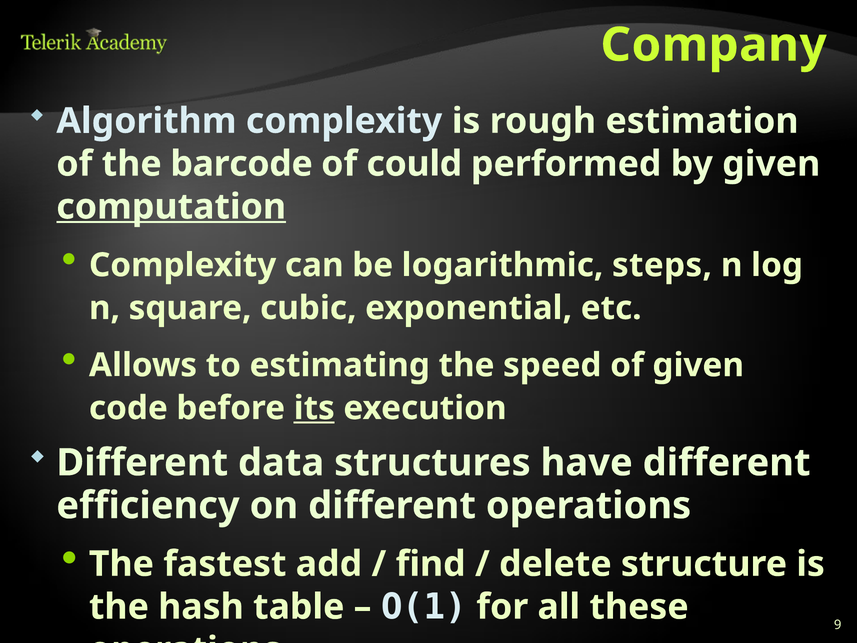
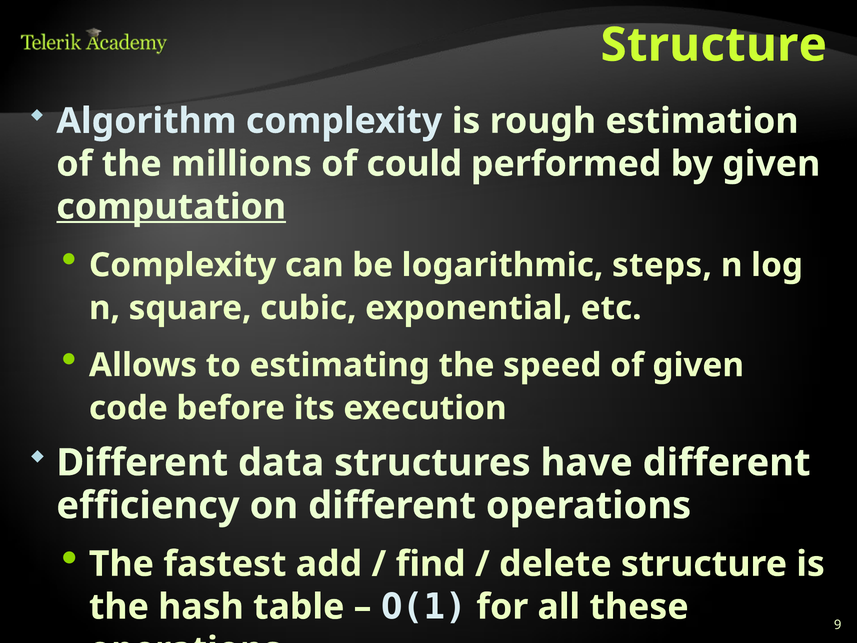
Company: Company -> Structure (714, 45)
barcode: barcode -> millions (241, 164)
its underline: present -> none (314, 408)
